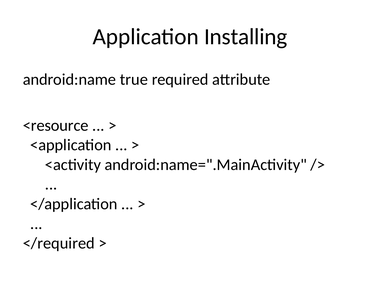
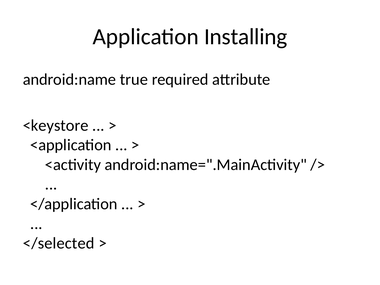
<resource: <resource -> <keystore (56, 125)
</required: </required -> </selected (59, 243)
